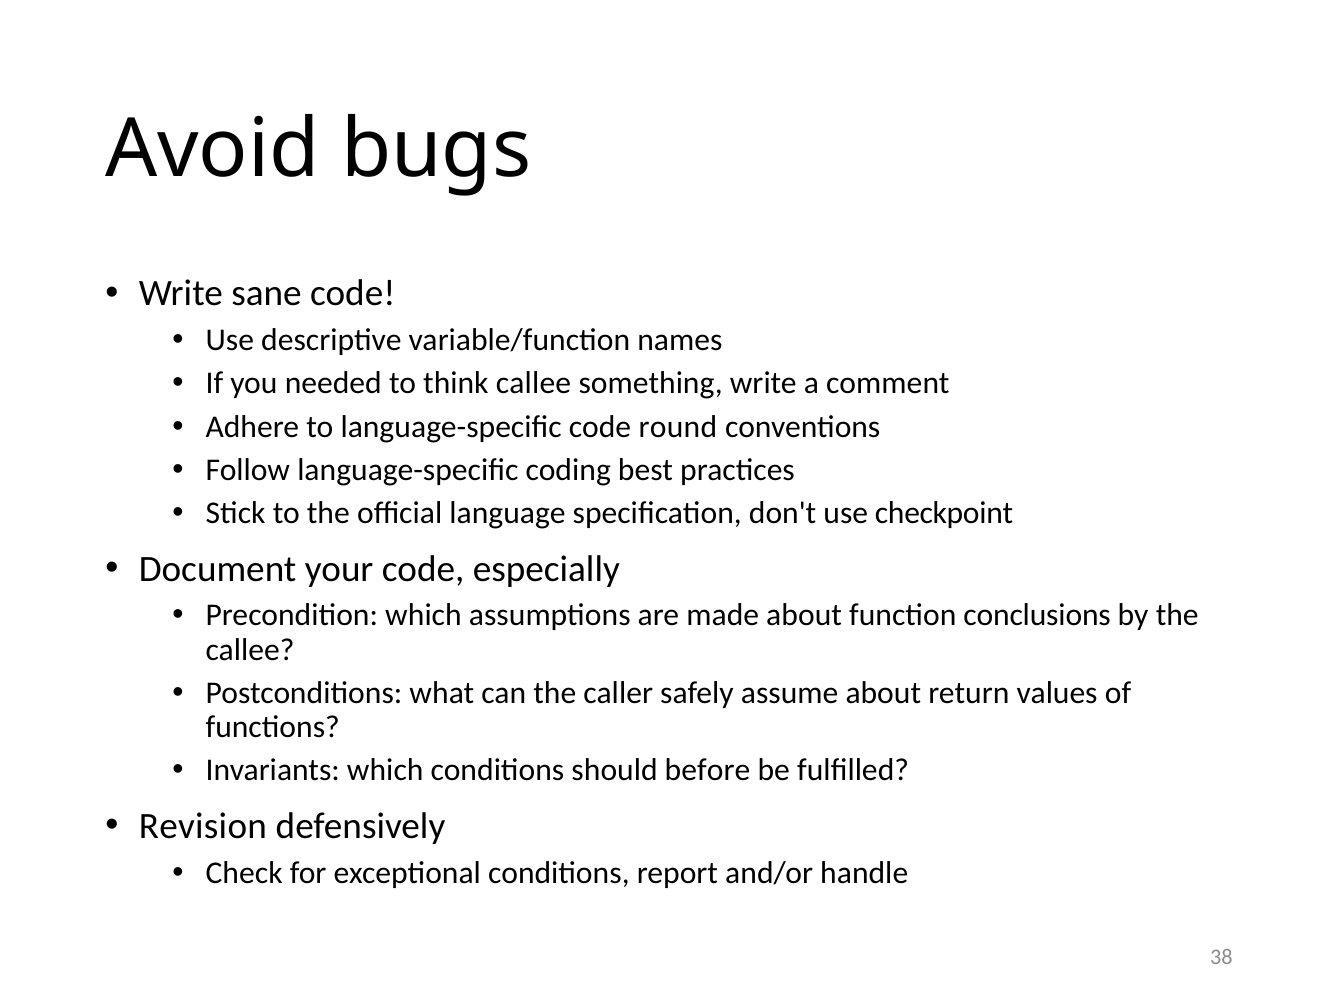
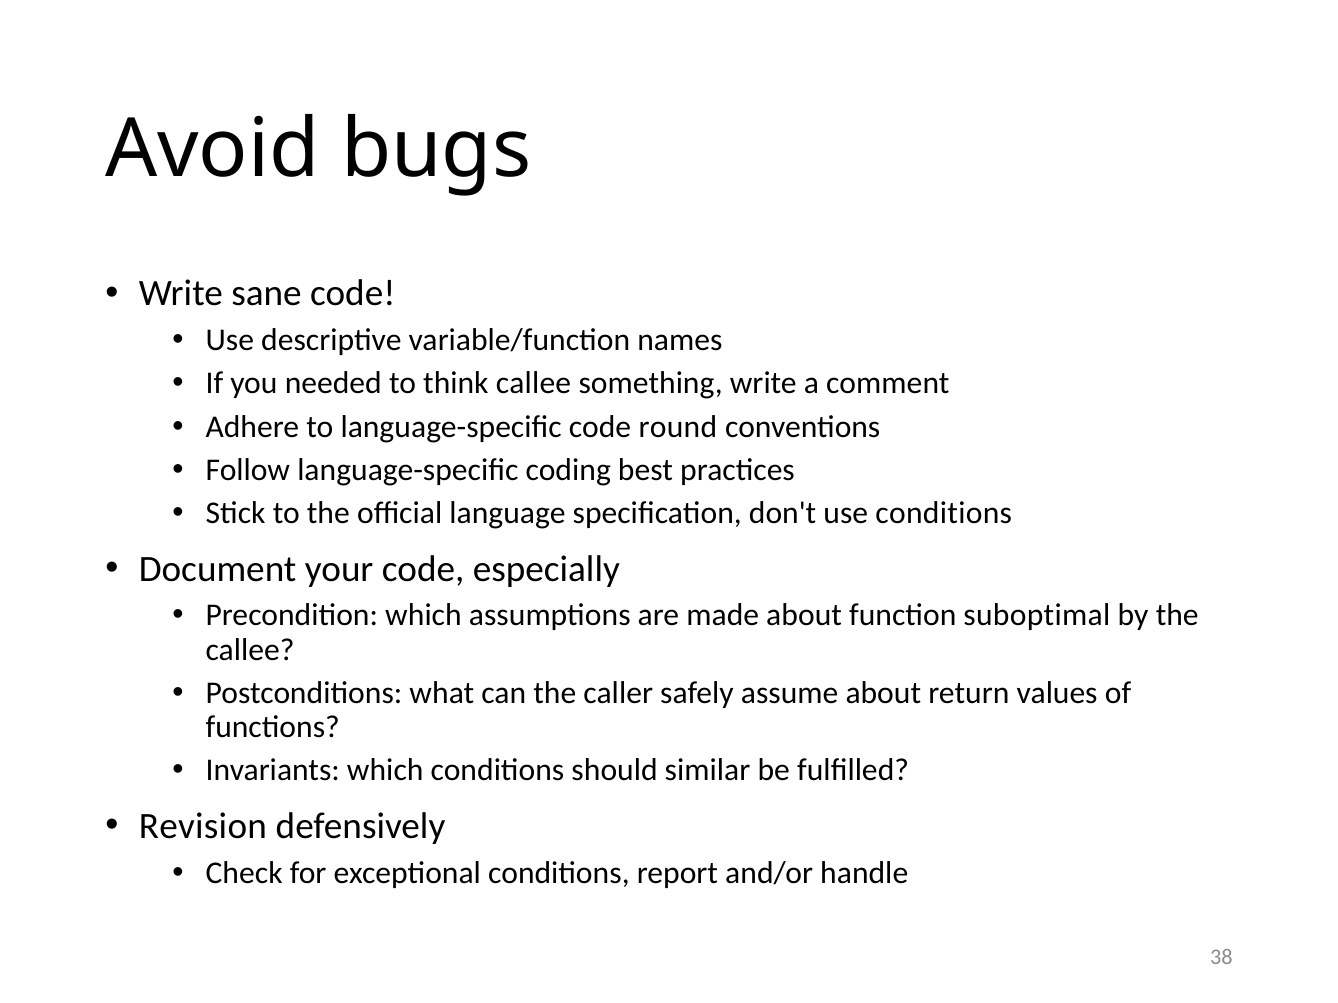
use checkpoint: checkpoint -> conditions (944, 514)
conclusions: conclusions -> suboptimal (1037, 616)
before: before -> similar (708, 771)
